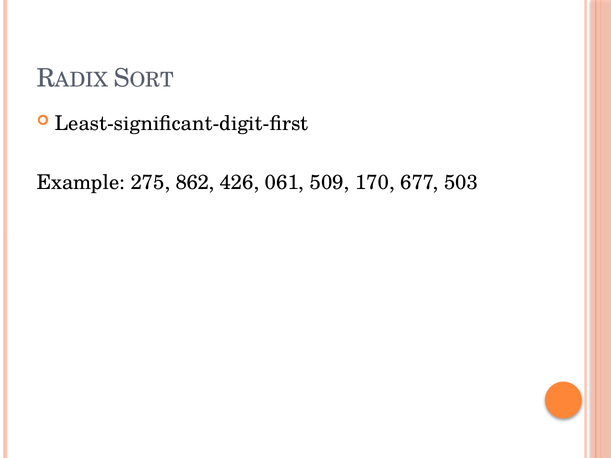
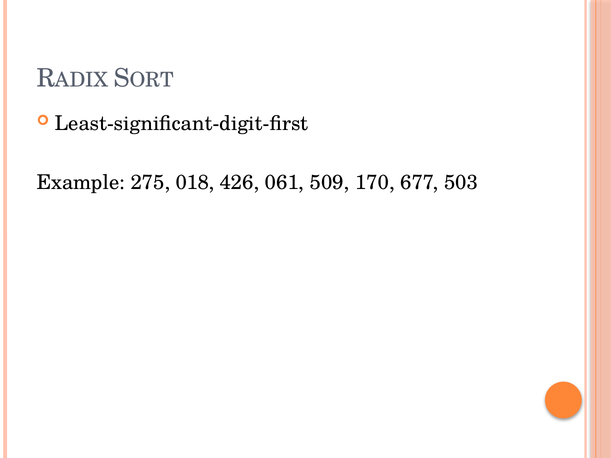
862: 862 -> 018 (195, 183)
